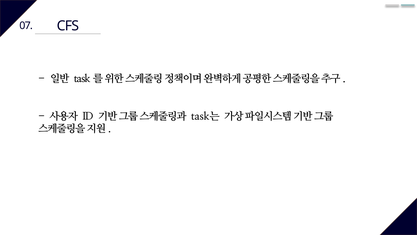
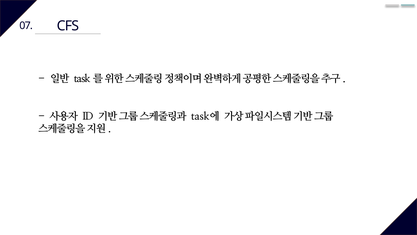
task는: task는 -> task에 (205, 116)
